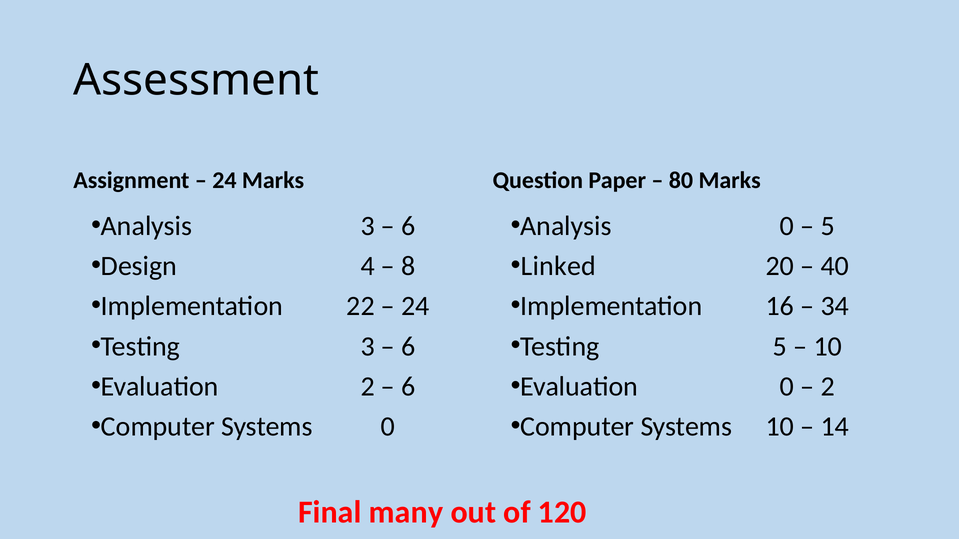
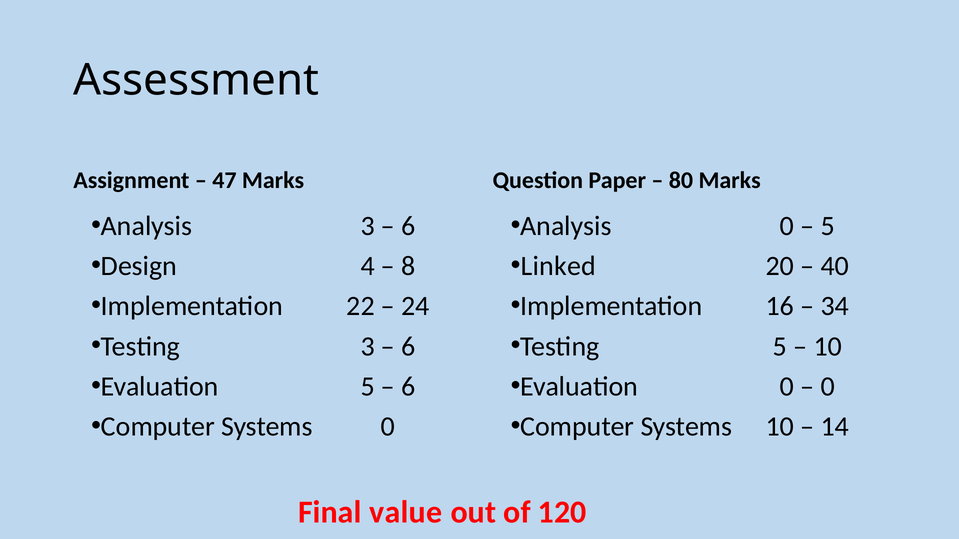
24: 24 -> 47 (224, 181)
Evaluation 2: 2 -> 5 (368, 387)
2: 2 -> 0 (828, 387)
many: many -> value (406, 513)
